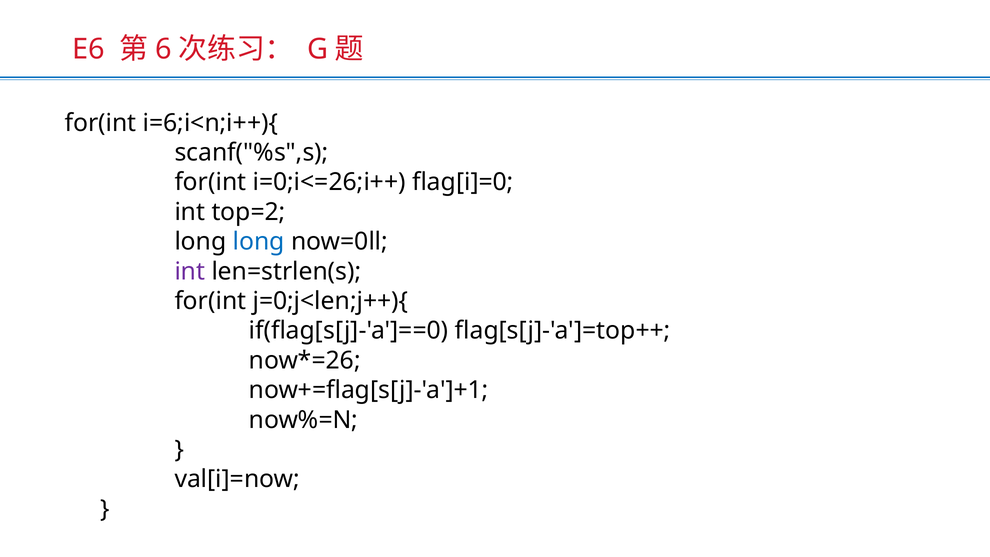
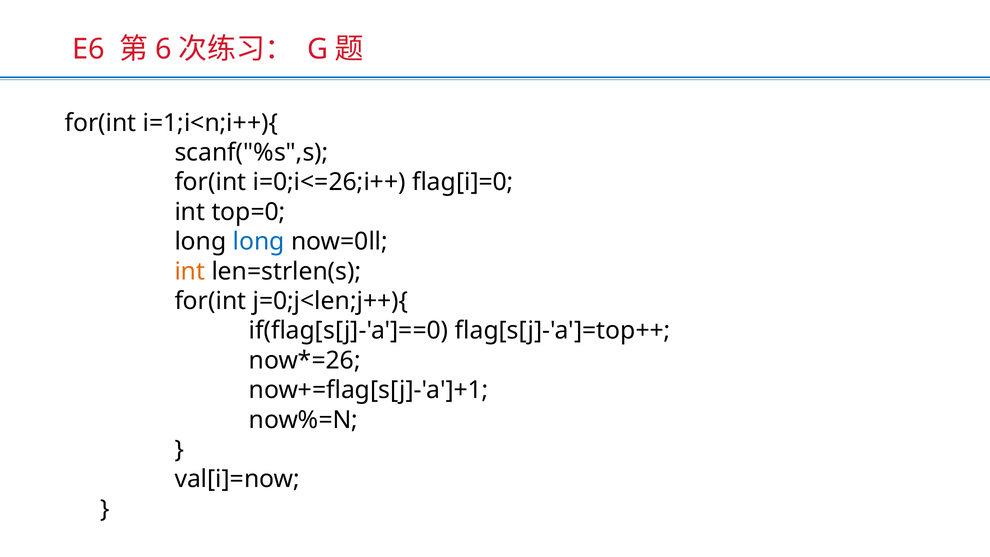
i=6;i<n;i++){: i=6;i<n;i++){ -> i=1;i<n;i++){ (210, 123)
top=2: top=2 -> top=0 (249, 212)
int colour: purple -> orange (190, 271)
